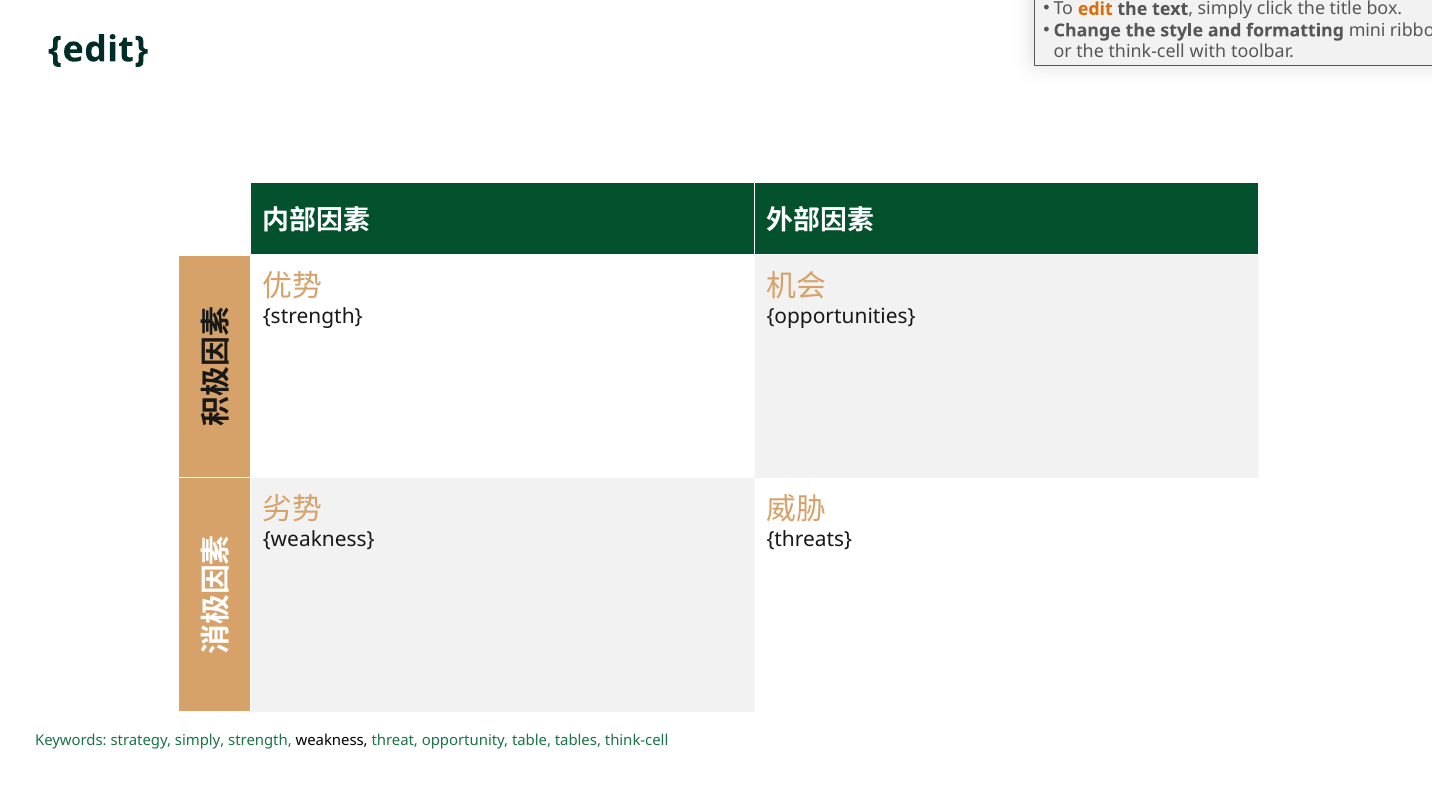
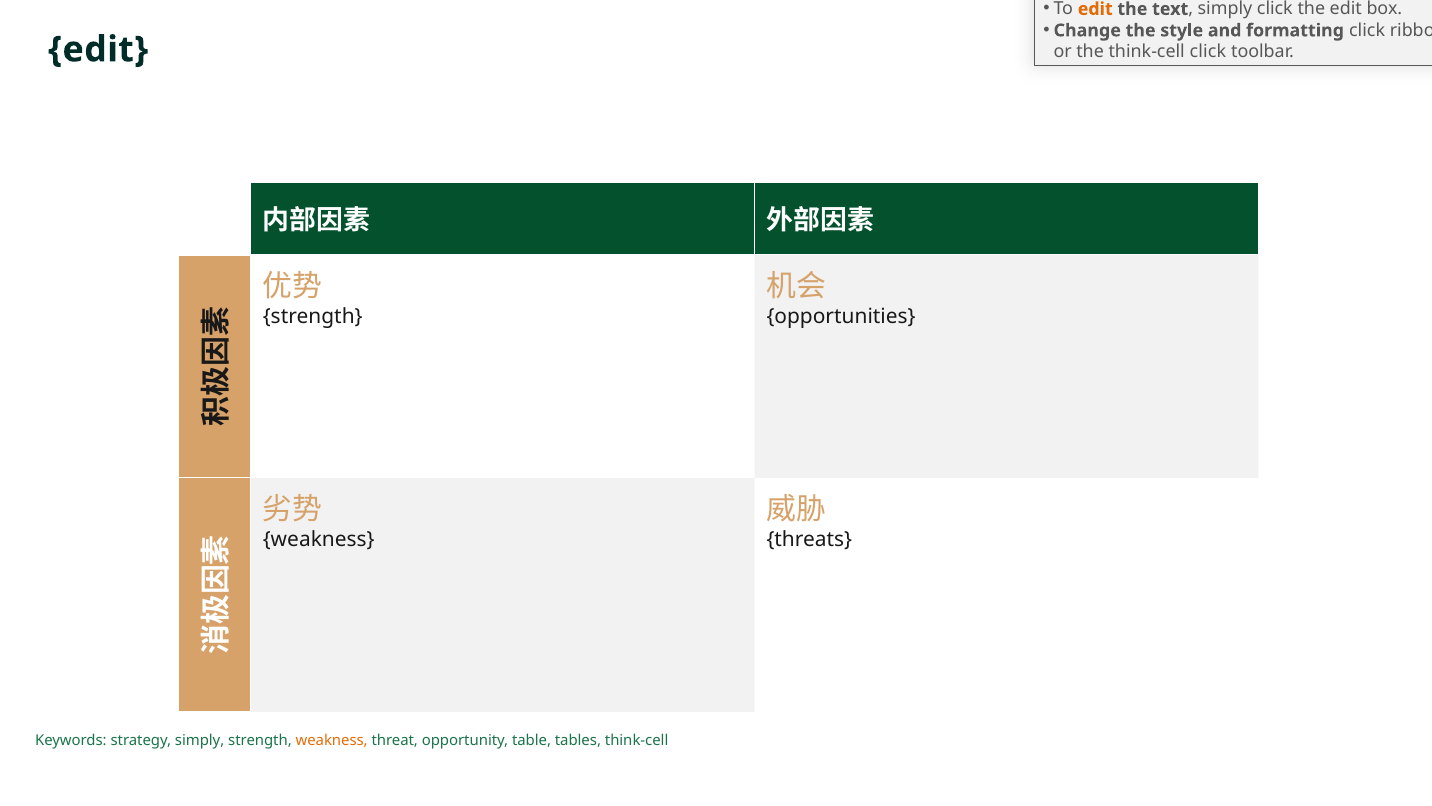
the title: title -> edit (1346, 9)
formatting mini: mini -> click (1367, 30)
think-cell with: with -> click (1208, 52)
weakness colour: black -> orange (332, 740)
